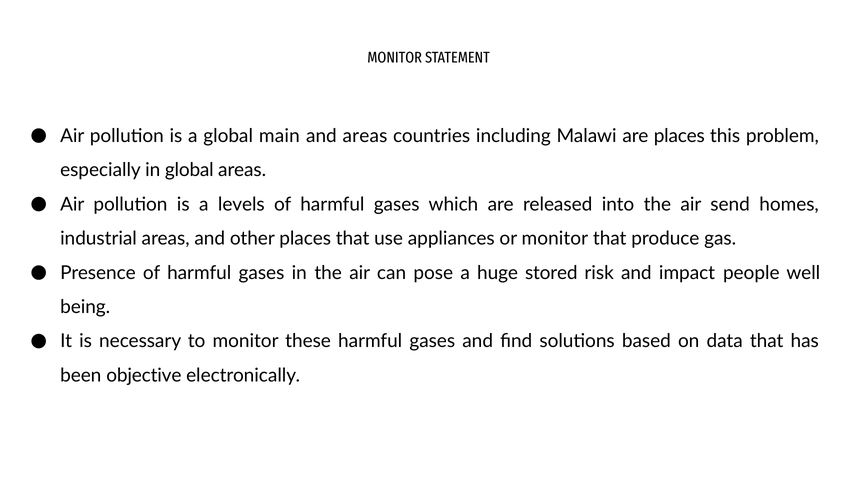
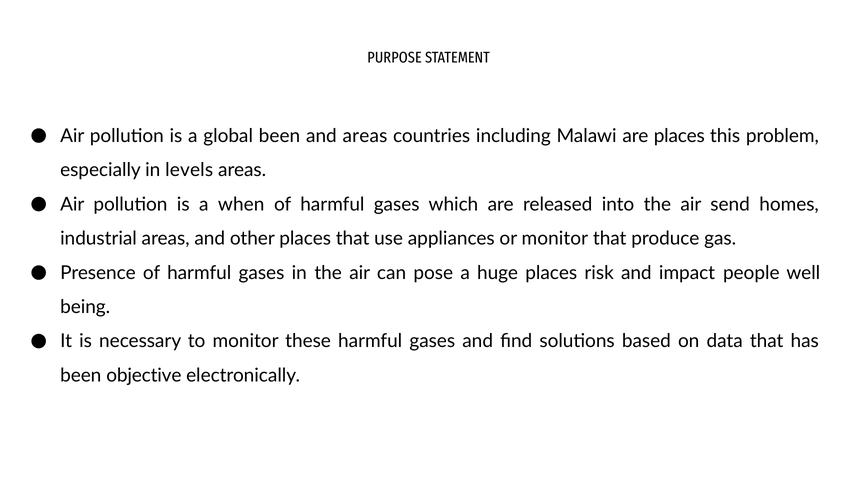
MONITOR: MONITOR -> PURPOSE (395, 57)
global main: main -> been (279, 136)
in global: global -> levels (189, 170)
levels: levels -> when (241, 204)
huge stored: stored -> places (551, 273)
